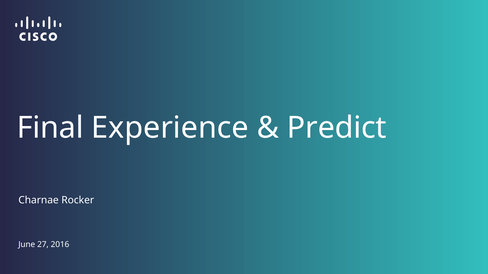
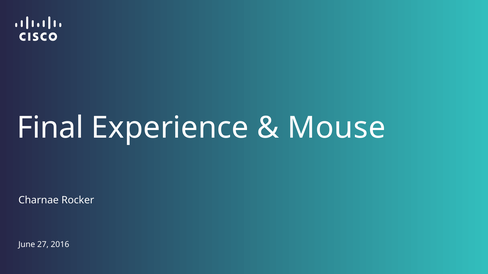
Predict: Predict -> Mouse (337, 128)
